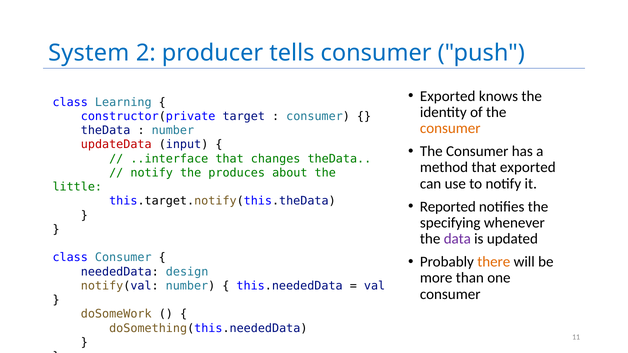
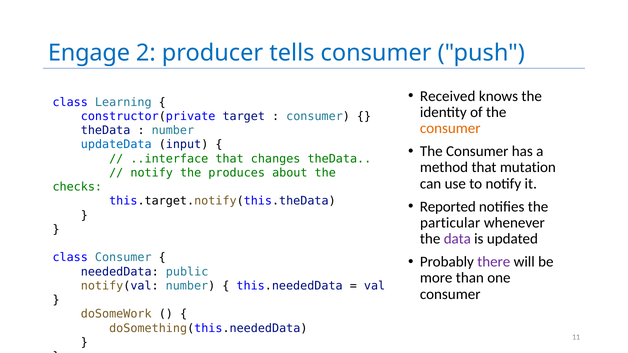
System: System -> Engage (89, 53)
Exported: Exported -> Received (448, 96)
updateData colour: red -> blue (116, 145)
that exported: exported -> mutation (528, 168)
little: little -> checks (77, 187)
specifying: specifying -> particular (450, 223)
there colour: orange -> purple (494, 262)
design: design -> public (187, 272)
